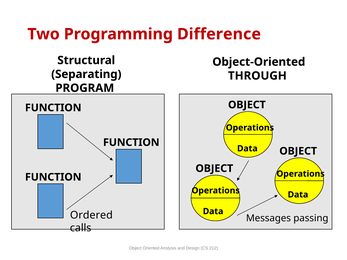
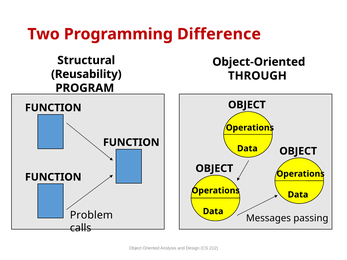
Separating: Separating -> Reusability (86, 74)
Ordered: Ordered -> Problem (91, 215)
